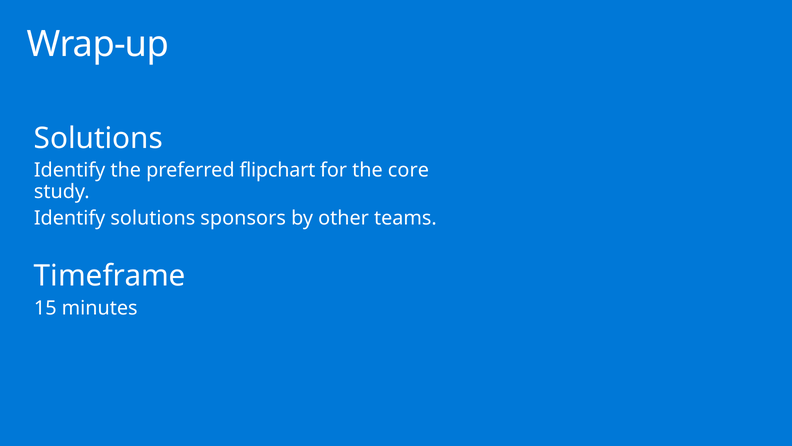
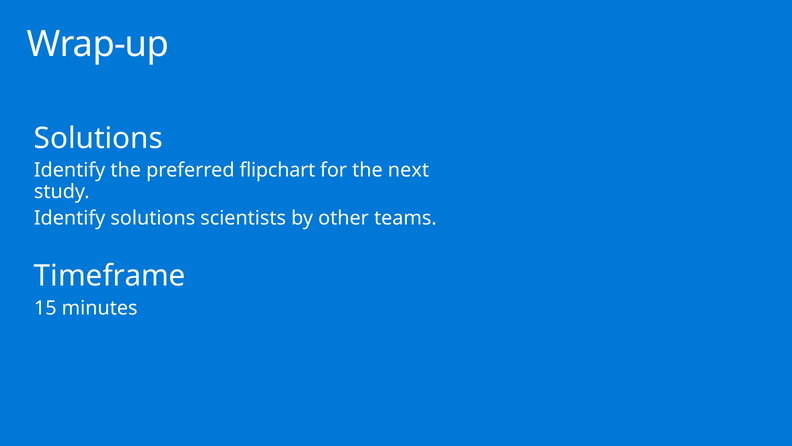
core: core -> next (408, 170)
sponsors: sponsors -> scientists (243, 218)
